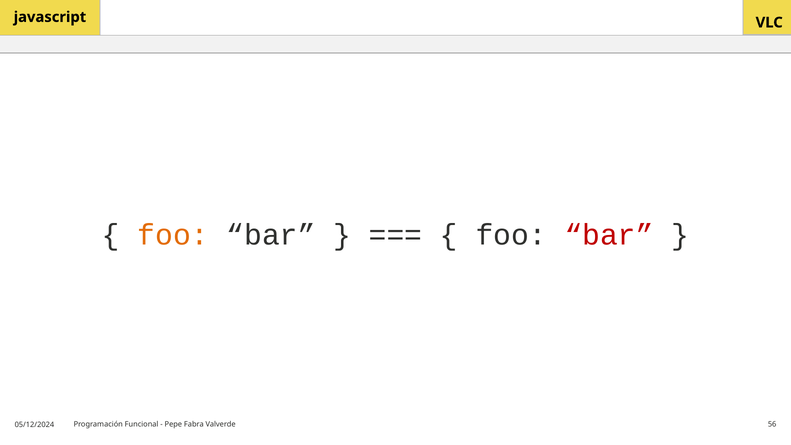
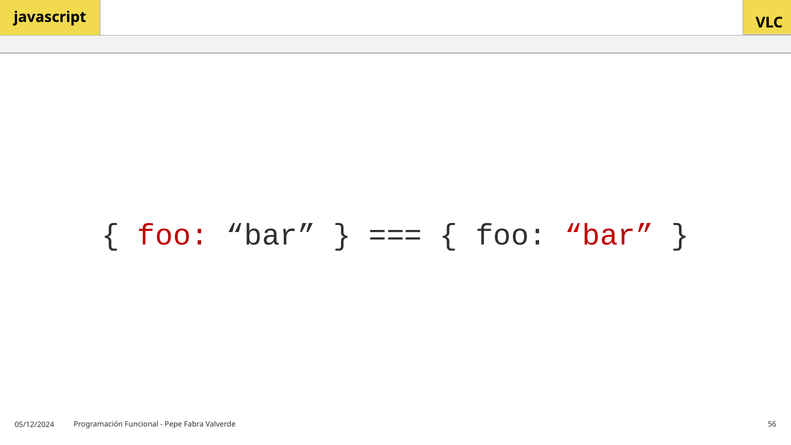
foo colour: orange -> red (173, 235)
